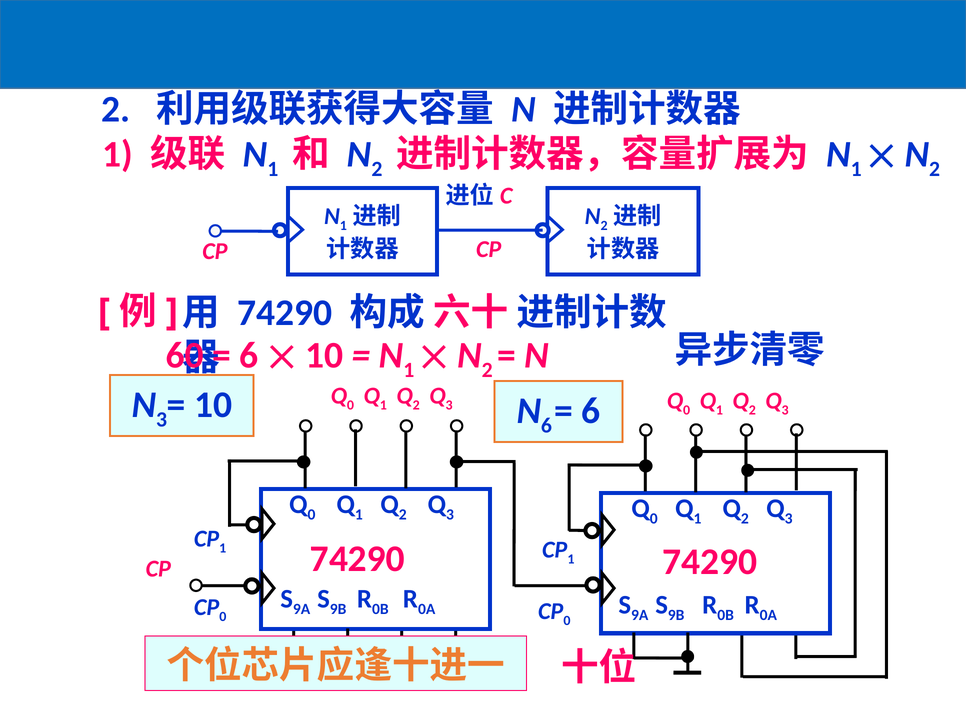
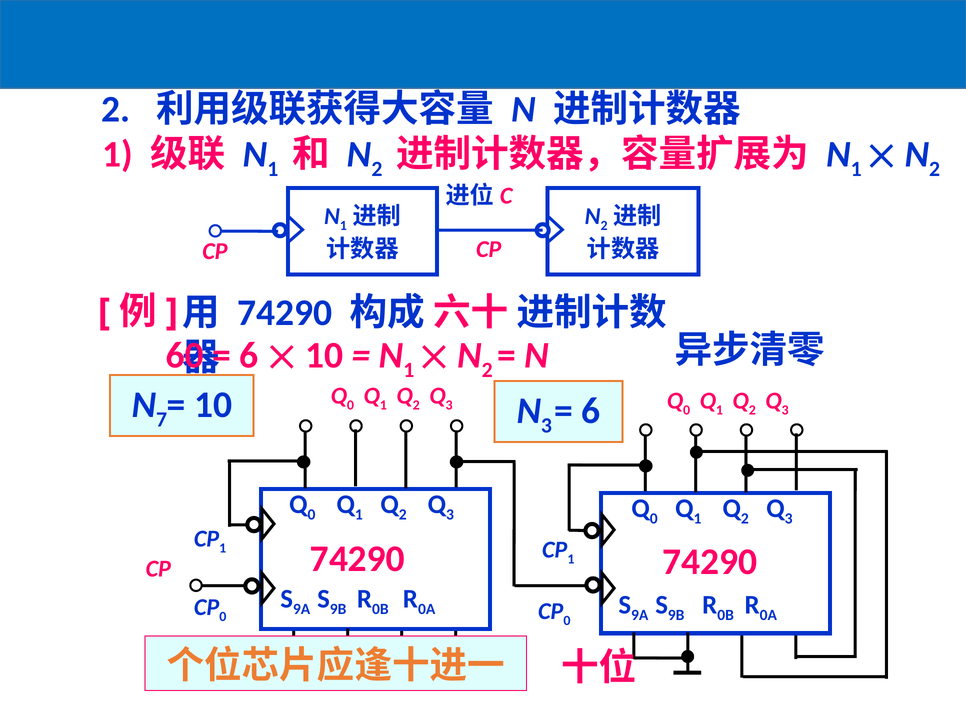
N 3: 3 -> 7 (162, 420)
N 6: 6 -> 3 (546, 426)
